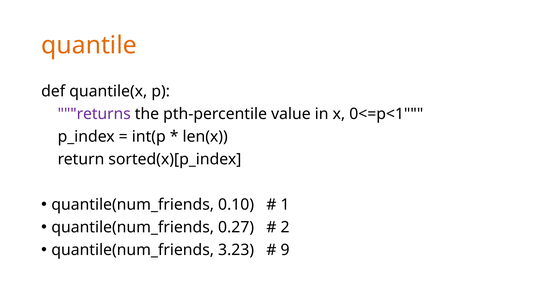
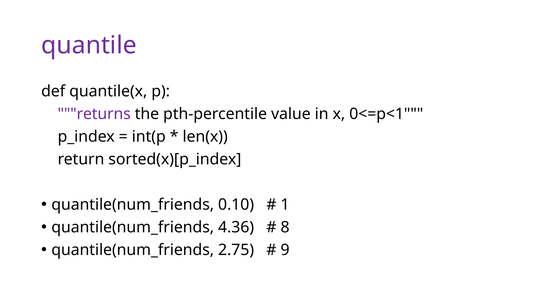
quantile colour: orange -> purple (89, 45)
0.27: 0.27 -> 4.36 (236, 228)
2: 2 -> 8 (285, 228)
3.23: 3.23 -> 2.75 (236, 250)
